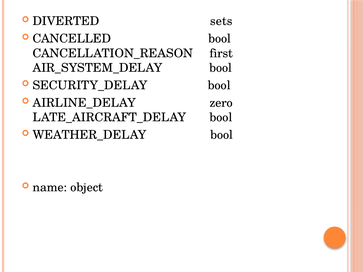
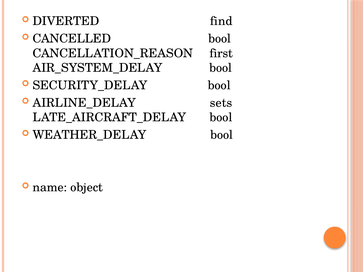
sets: sets -> find (221, 21)
zero: zero -> sets (221, 103)
